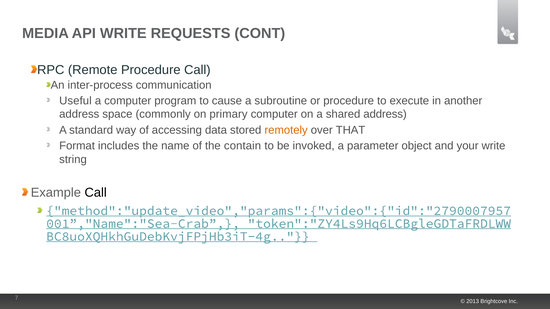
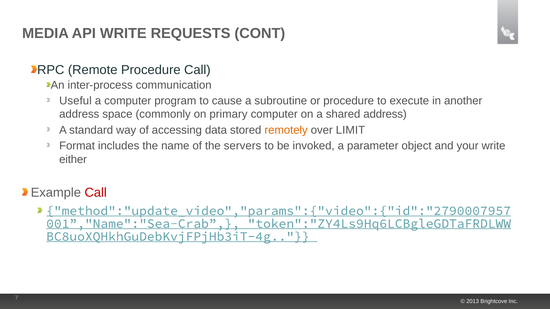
THAT: THAT -> LIMIT (350, 130)
contain: contain -> servers (243, 146)
string: string -> either (73, 159)
Call colour: black -> red (96, 193)
